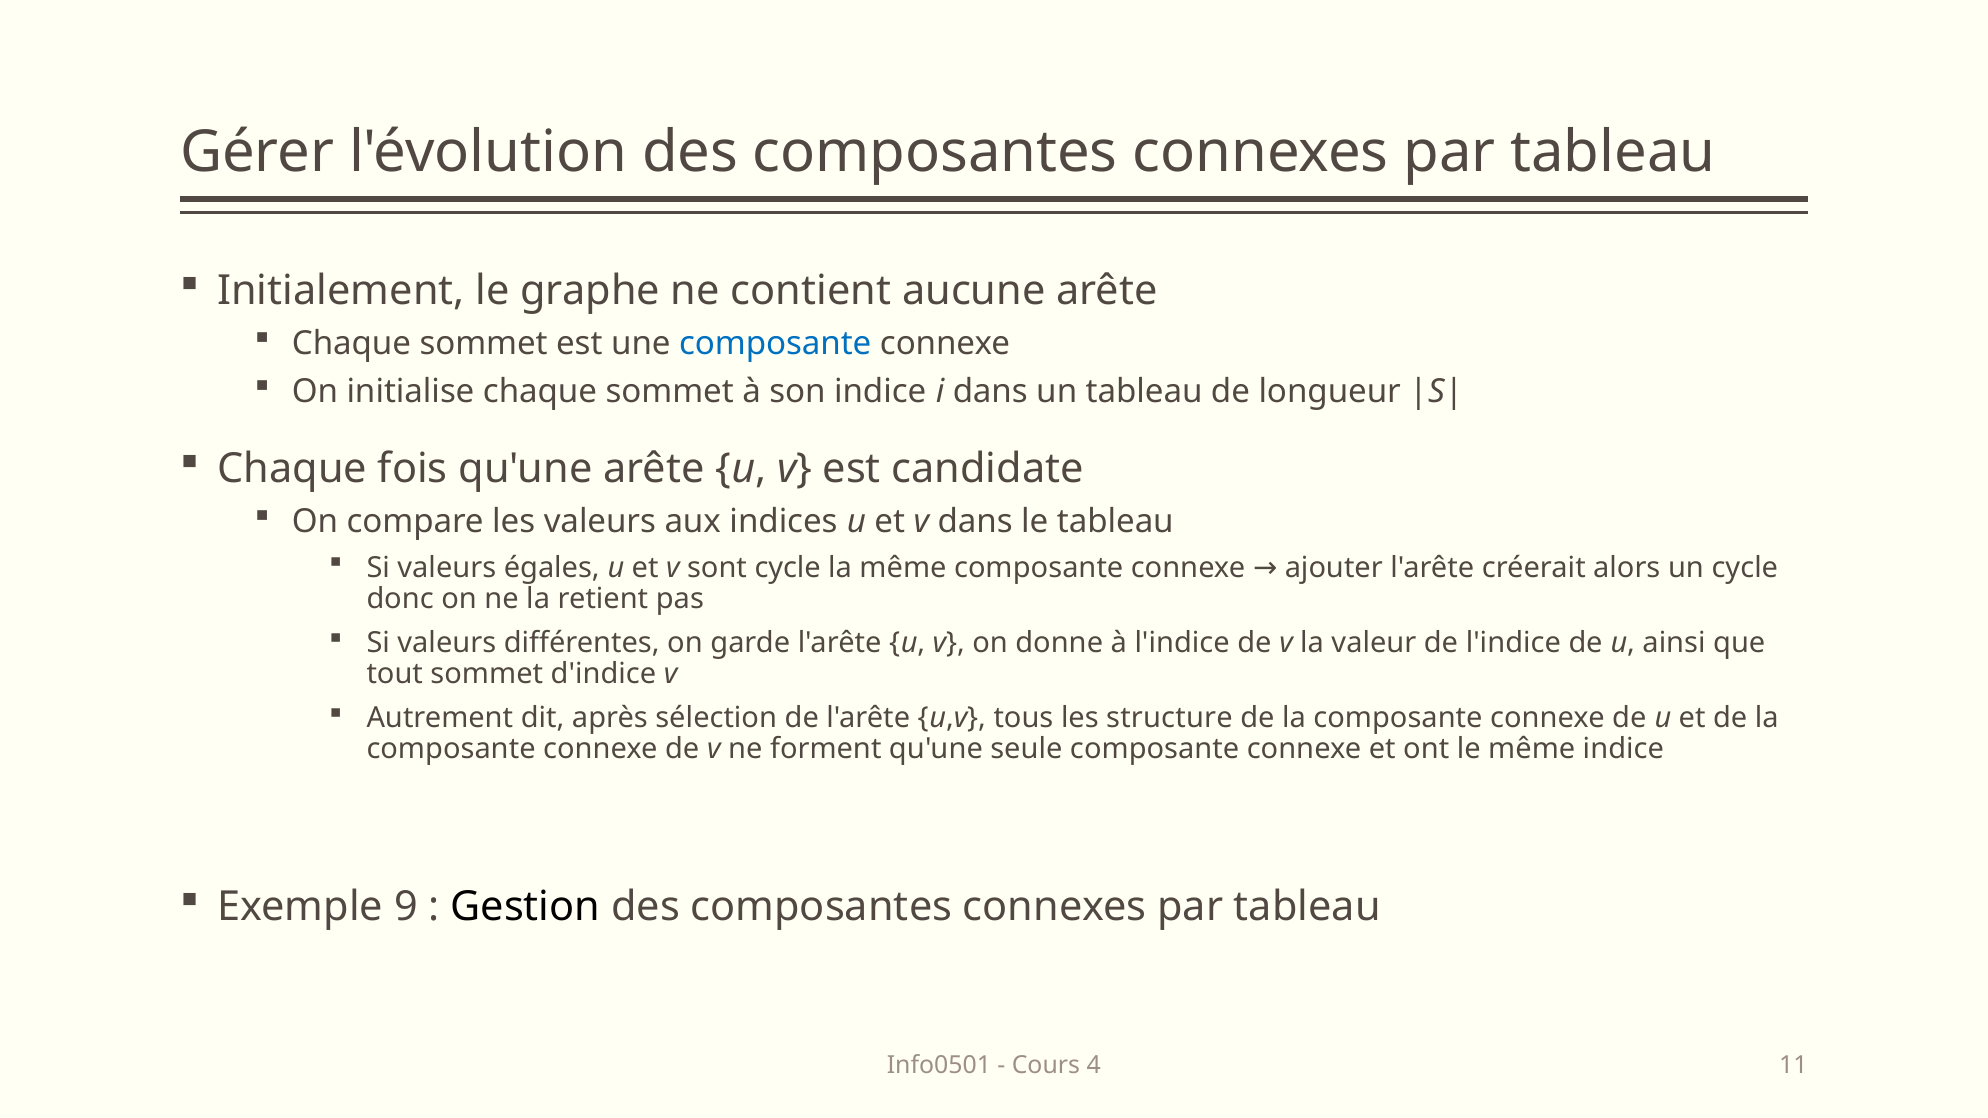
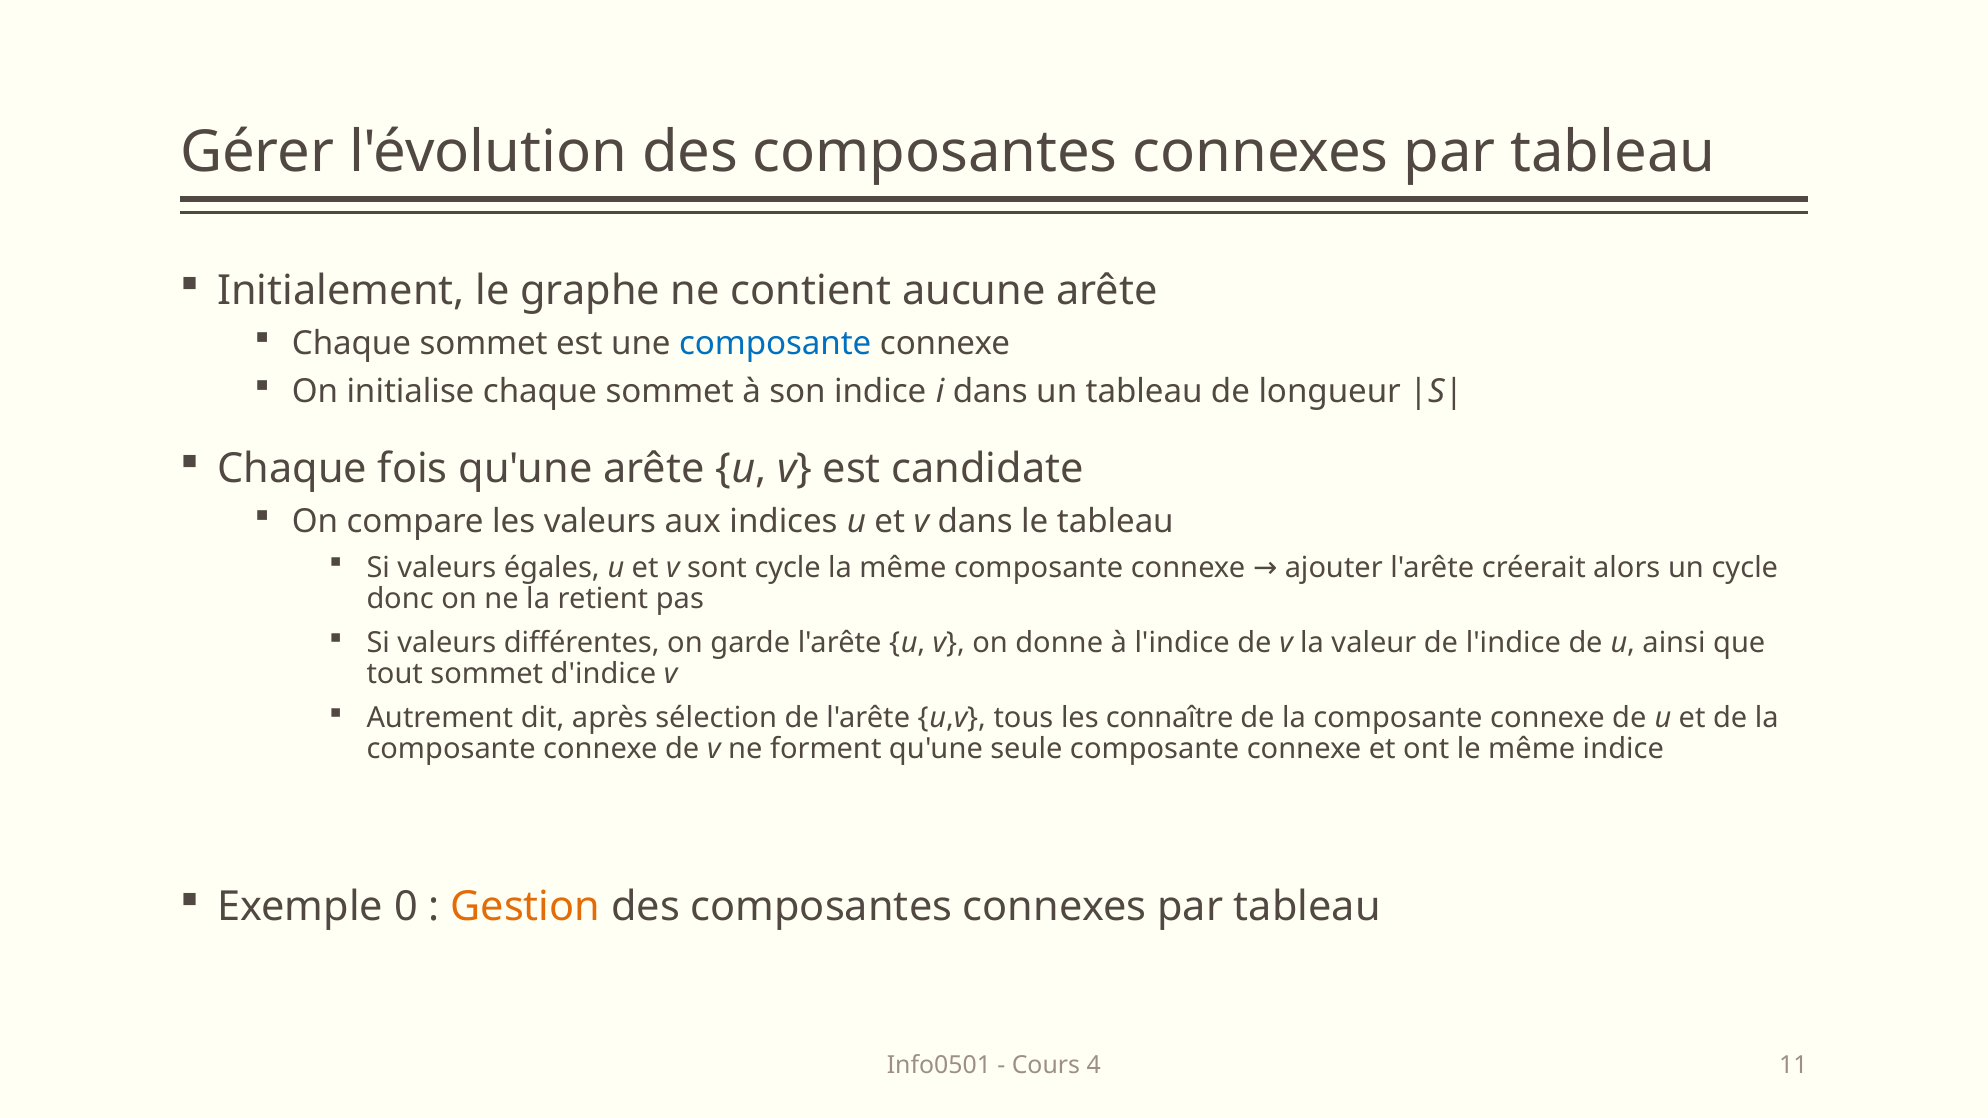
structure: structure -> connaître (1170, 718)
9: 9 -> 0 (406, 907)
Gestion colour: black -> orange (525, 907)
